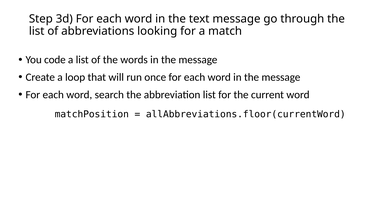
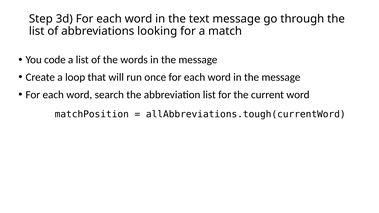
allAbbreviations.floor(currentWord: allAbbreviations.floor(currentWord -> allAbbreviations.tough(currentWord (246, 114)
